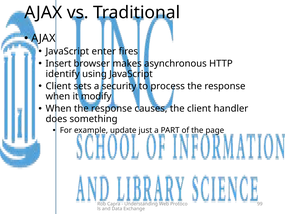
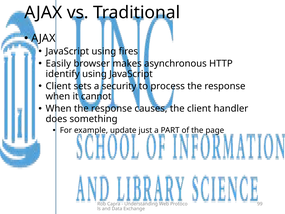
JavaScript enter: enter -> using (104, 51)
Insert: Insert -> Easily (58, 64)
modify: modify -> cannot (96, 96)
